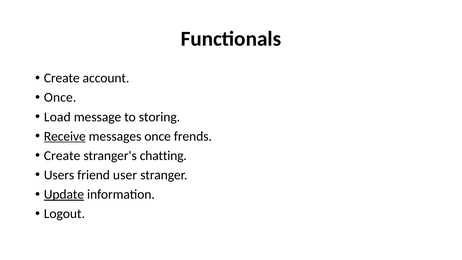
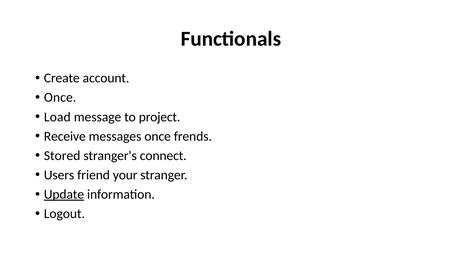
storing: storing -> project (160, 117)
Receive underline: present -> none (65, 136)
Create: Create -> Stored (62, 156)
chatting: chatting -> connect (163, 156)
user: user -> your (125, 175)
